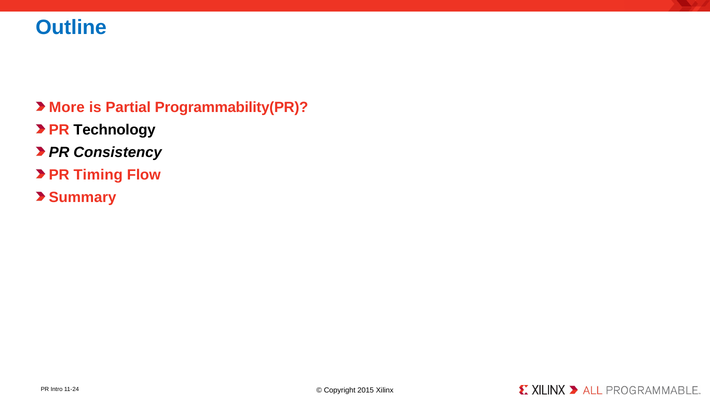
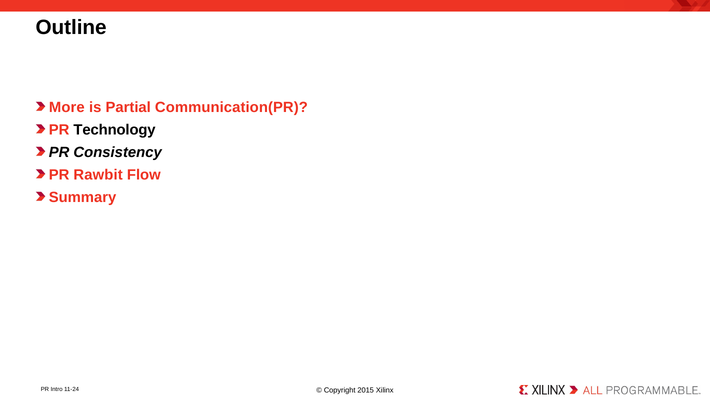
Outline colour: blue -> black (71, 28)
Programmability(PR: Programmability(PR -> Communication(PR (231, 108)
Timing: Timing -> Rawbit (98, 175)
